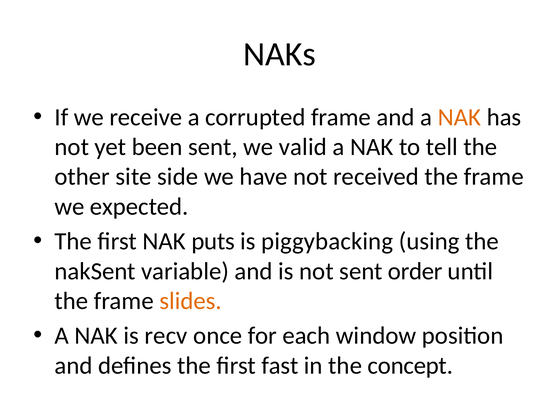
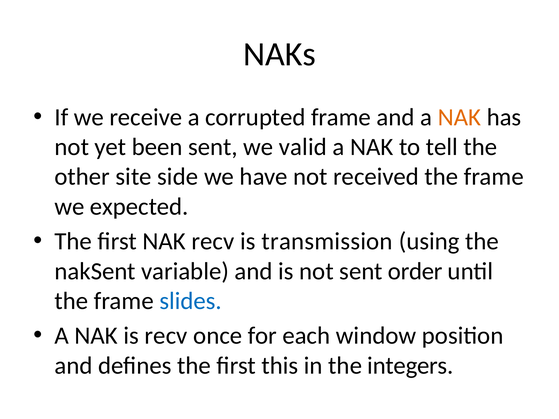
NAK puts: puts -> recv (213, 242)
piggybacking: piggybacking -> transmission (327, 242)
slides colour: orange -> blue (191, 301)
fast: fast -> this (280, 366)
concept: concept -> integers (410, 366)
